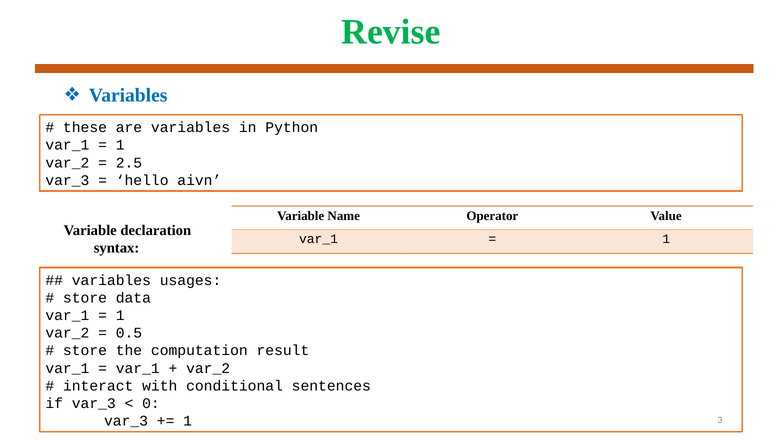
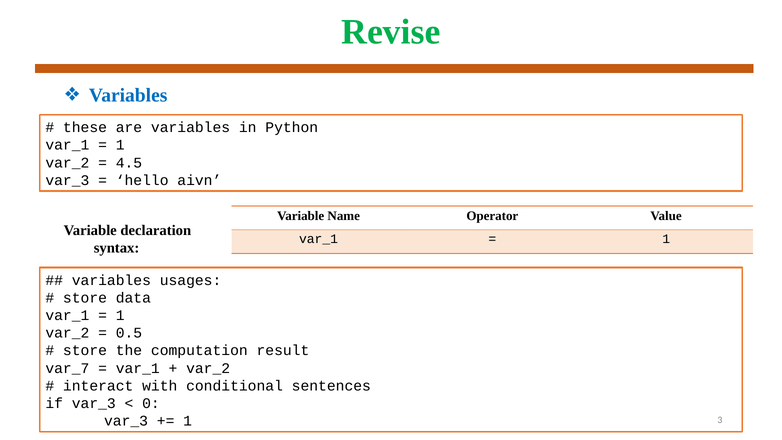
2.5: 2.5 -> 4.5 (129, 163)
var_1: var_1 -> var_7 (67, 368)
